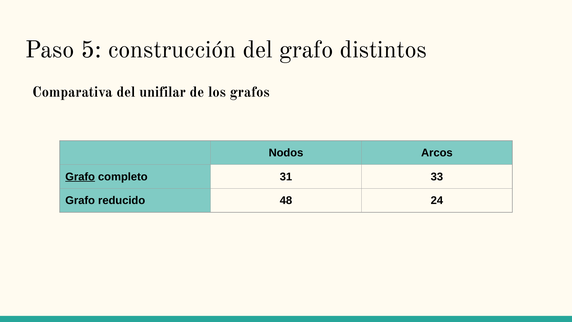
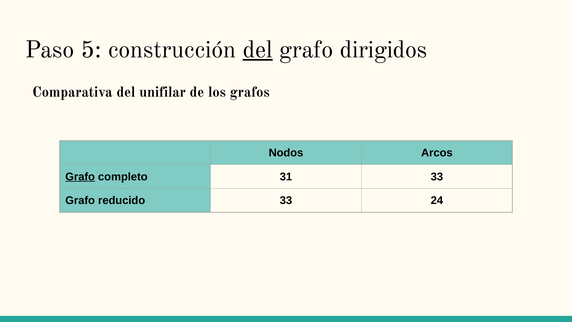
del underline: none -> present (258, 50)
distintos: distintos -> dirigidos (384, 50)
reducido 48: 48 -> 33 (286, 200)
